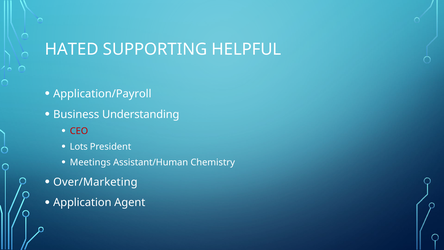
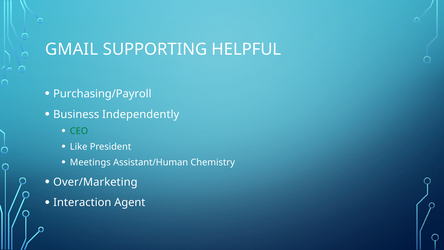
HATED: HATED -> GMAIL (72, 49)
Application/Payroll: Application/Payroll -> Purchasing/Payroll (102, 94)
Understanding: Understanding -> Independently (141, 114)
CEO colour: red -> green (79, 131)
Lots: Lots -> Like (79, 147)
Application: Application -> Interaction (82, 202)
